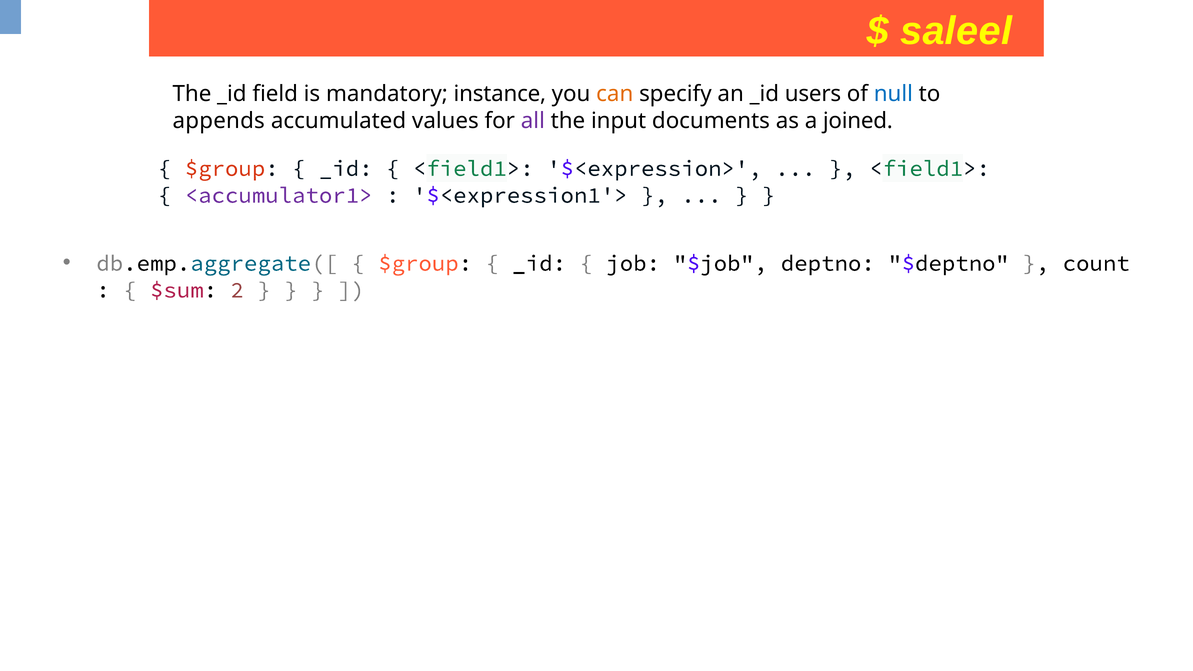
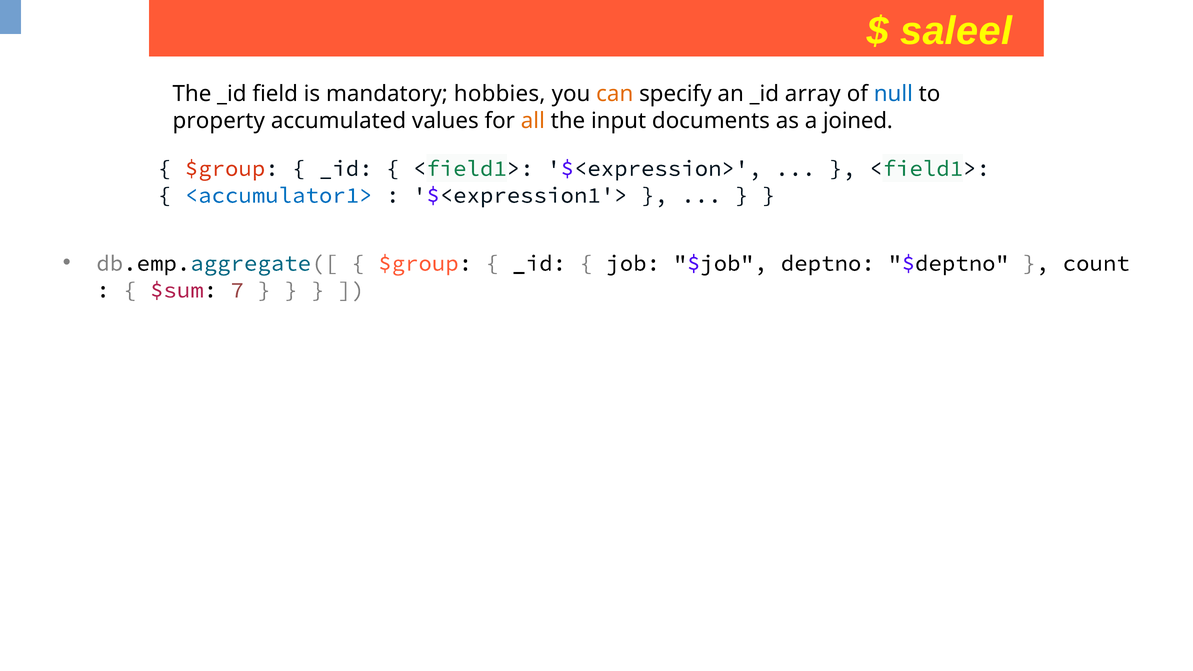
instance: instance -> hobbies (500, 94)
users: users -> array (813, 94)
appends: appends -> property (219, 121)
all colour: purple -> orange (533, 121)
<accumulator1> colour: purple -> blue (279, 195)
2: 2 -> 7 (237, 290)
